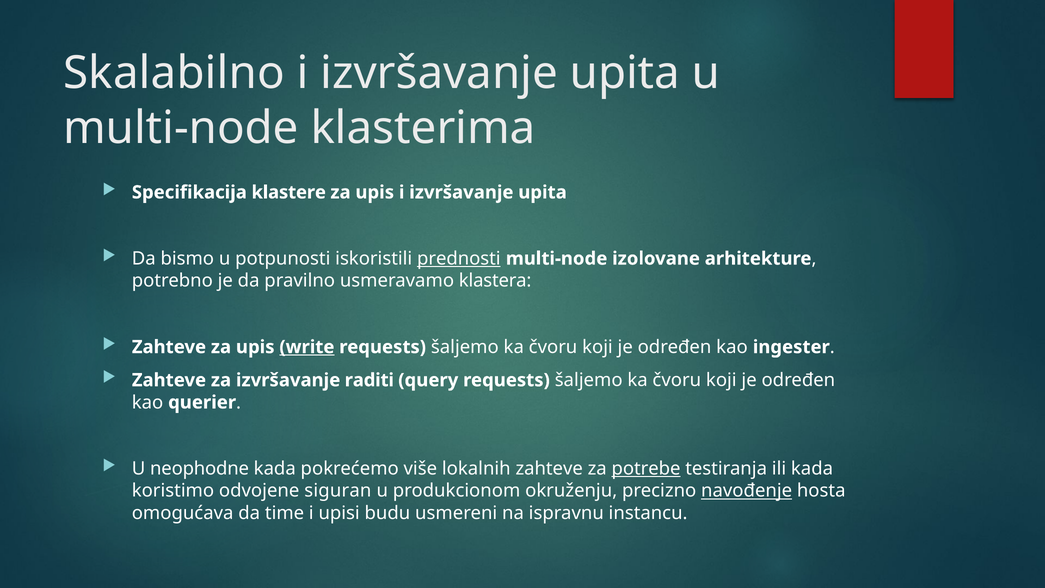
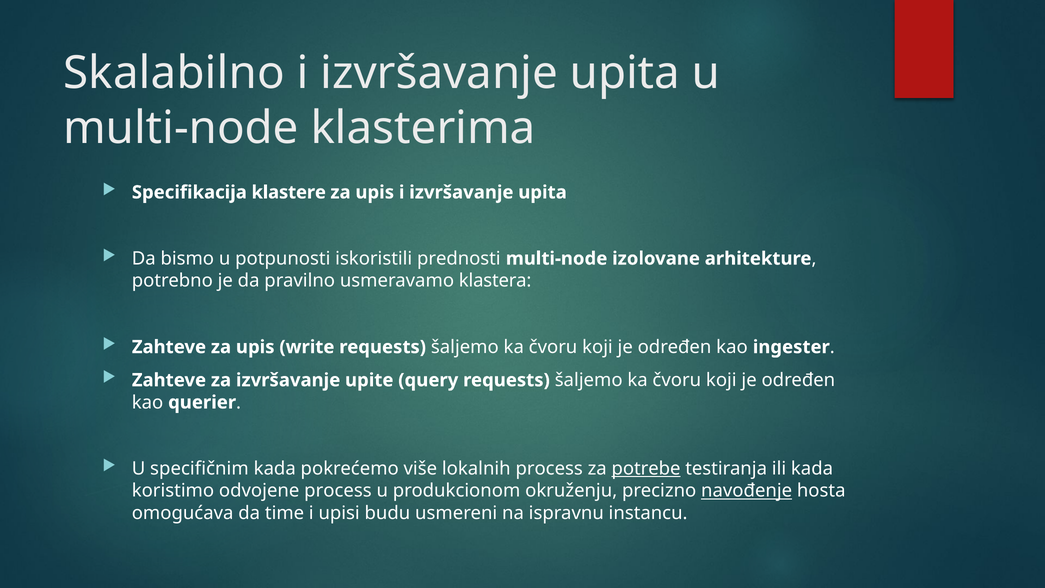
prednosti underline: present -> none (459, 259)
write underline: present -> none (307, 347)
raditi: raditi -> upite (369, 380)
neophodne: neophodne -> specifičnim (199, 468)
lokalnih zahteve: zahteve -> process (549, 468)
odvojene siguran: siguran -> process (338, 491)
